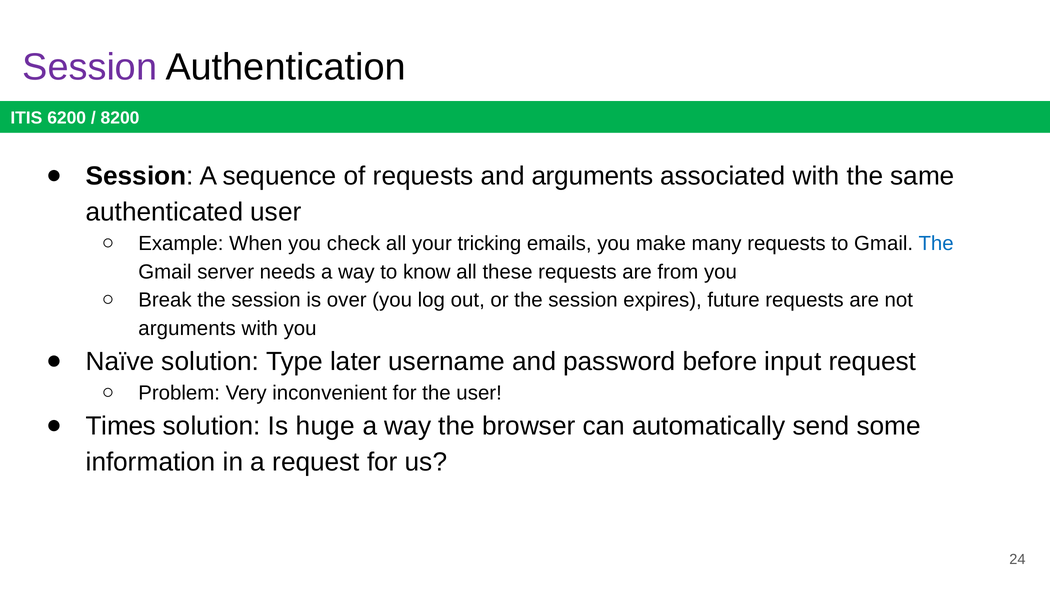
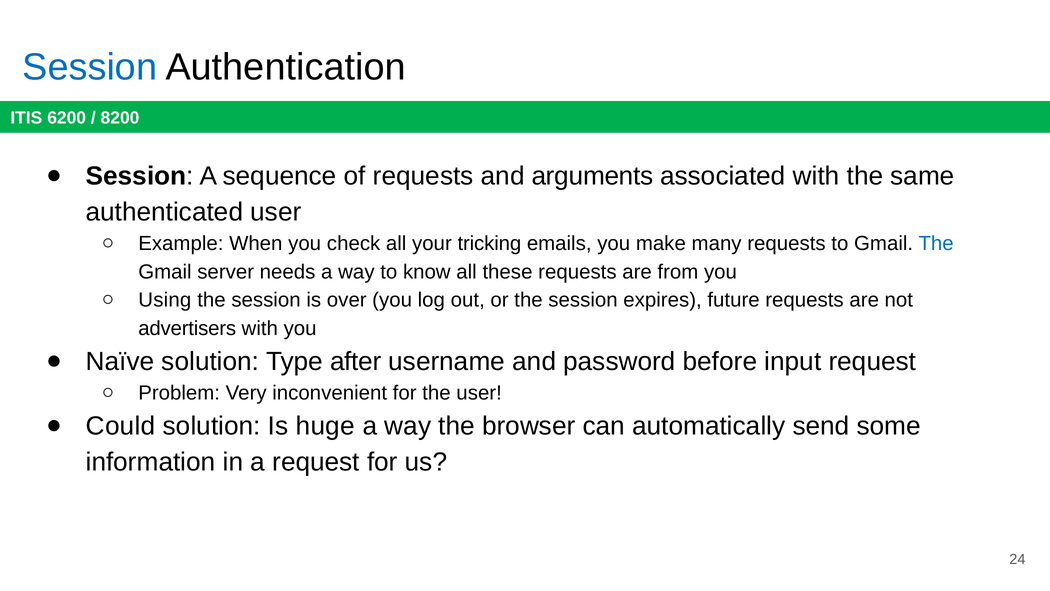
Session colour: purple -> blue (90, 67)
Break: Break -> Using (165, 300)
arguments: arguments -> advertisers (187, 328)
later: later -> after (356, 361)
Times: Times -> Could (121, 426)
